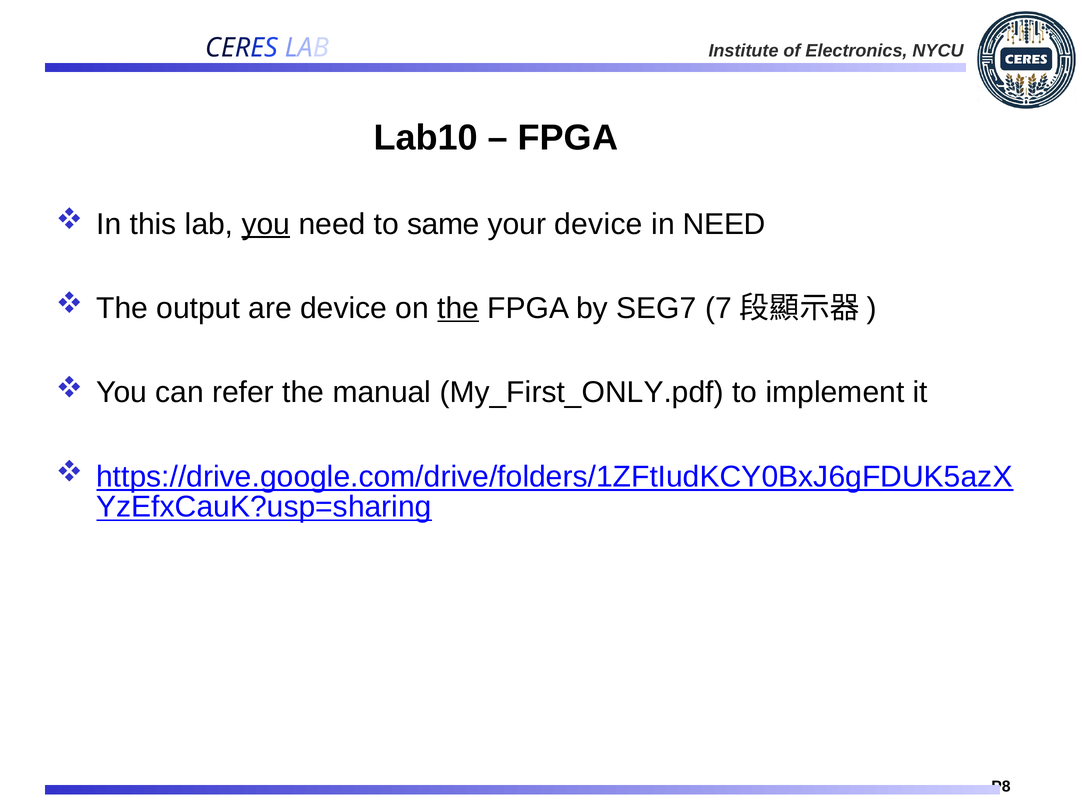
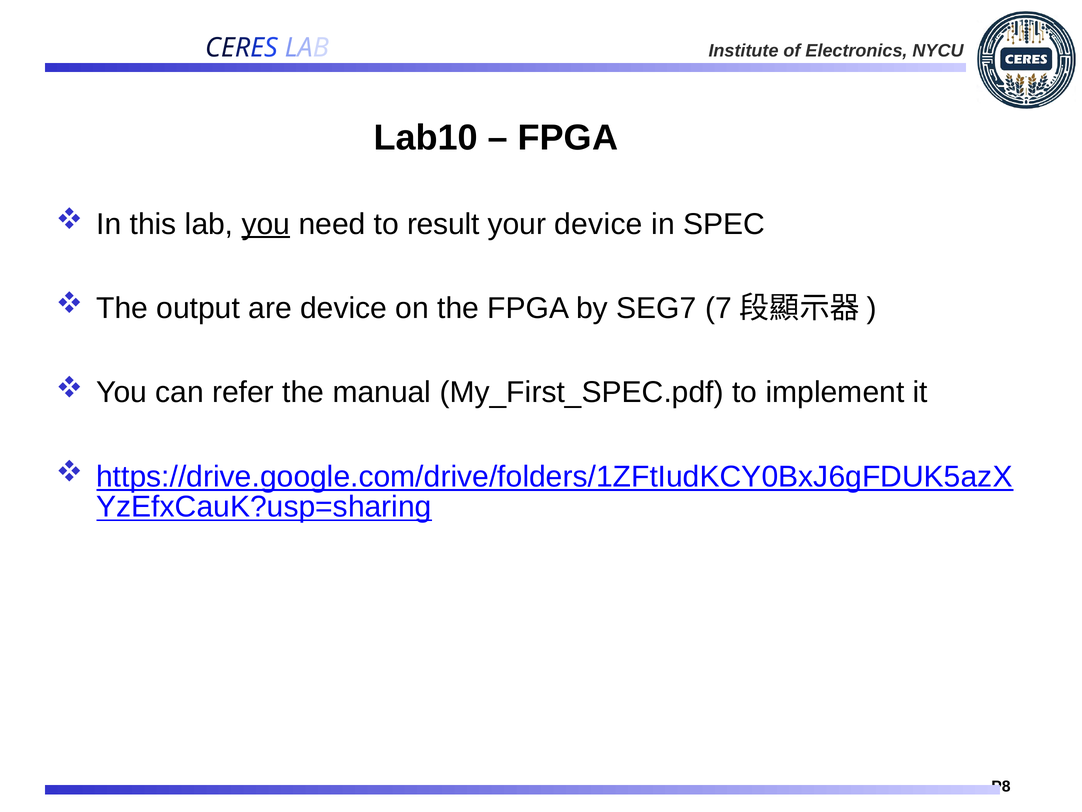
same: same -> result (443, 224)
in NEED: NEED -> SPEC (724, 224)
the underline: present -> none (458, 308)
My_First_ONLY.pdf: My_First_ONLY.pdf -> My_First_SPEC.pdf (582, 392)
